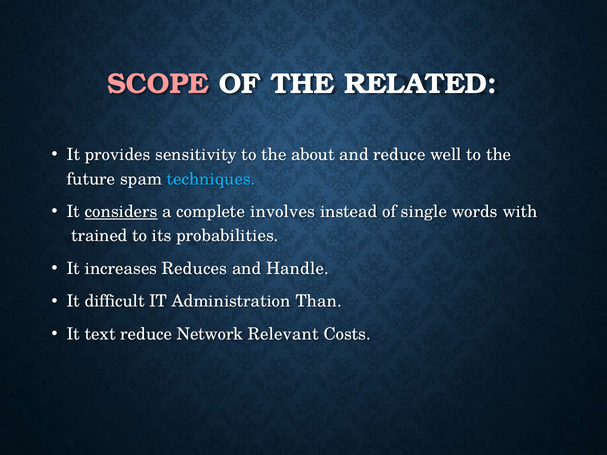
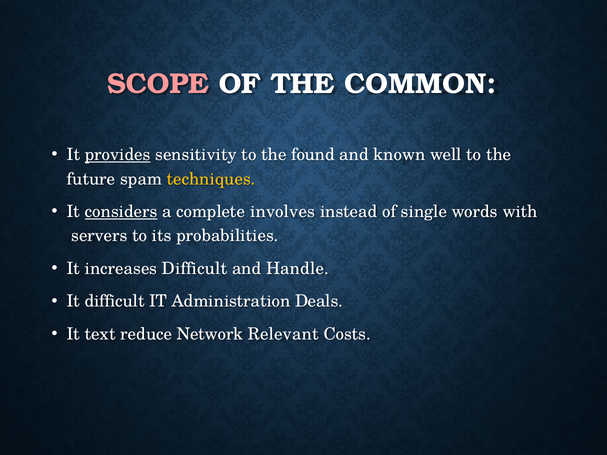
RELATED: RELATED -> COMMON (420, 84)
provides underline: none -> present (118, 155)
about: about -> found (313, 155)
and reduce: reduce -> known (399, 155)
techniques colour: light blue -> yellow (211, 179)
trained: trained -> servers (99, 236)
increases Reduces: Reduces -> Difficult (195, 269)
Than: Than -> Deals (319, 302)
